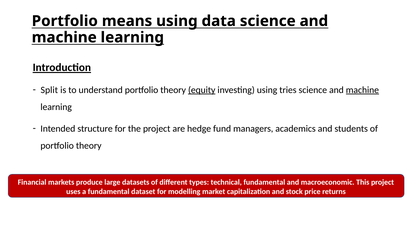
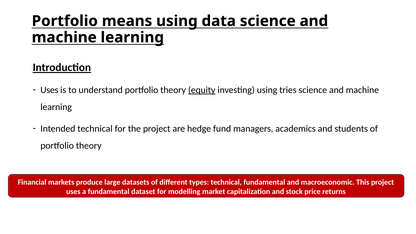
Split: Split -> Uses (49, 90)
machine underline: present -> none (362, 90)
Intended structure: structure -> technical (95, 129)
